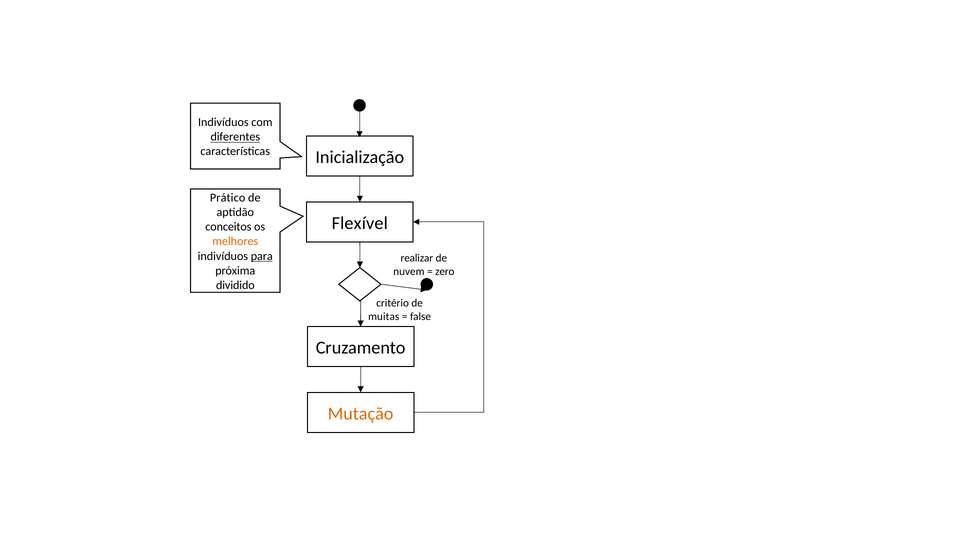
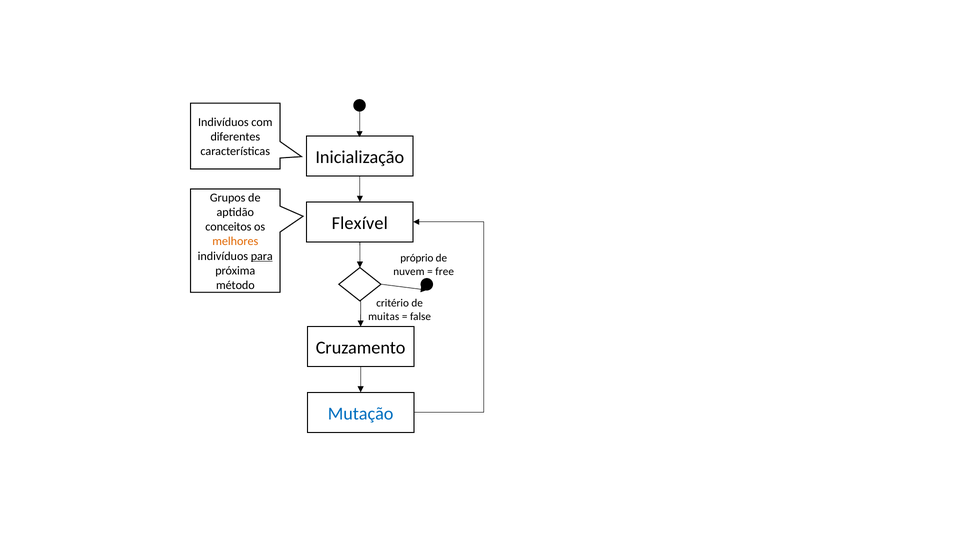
diferentes underline: present -> none (235, 137)
Prático: Prático -> Grupos (228, 198)
realizar: realizar -> próprio (417, 258)
zero: zero -> free (445, 272)
dividido: dividido -> método (235, 285)
Mutação colour: orange -> blue (361, 414)
